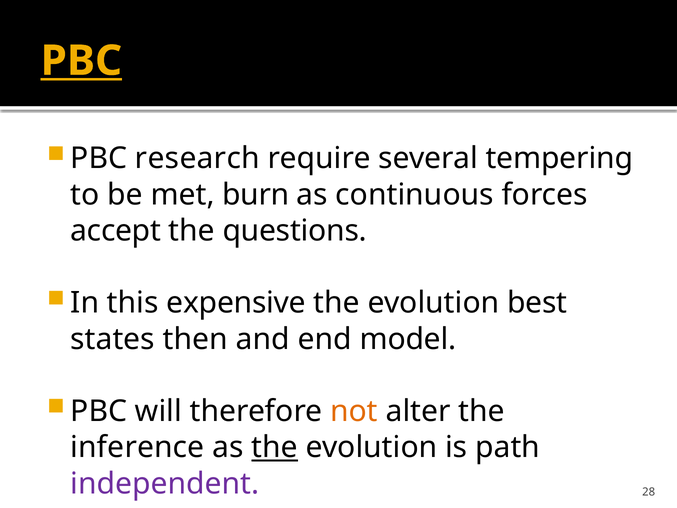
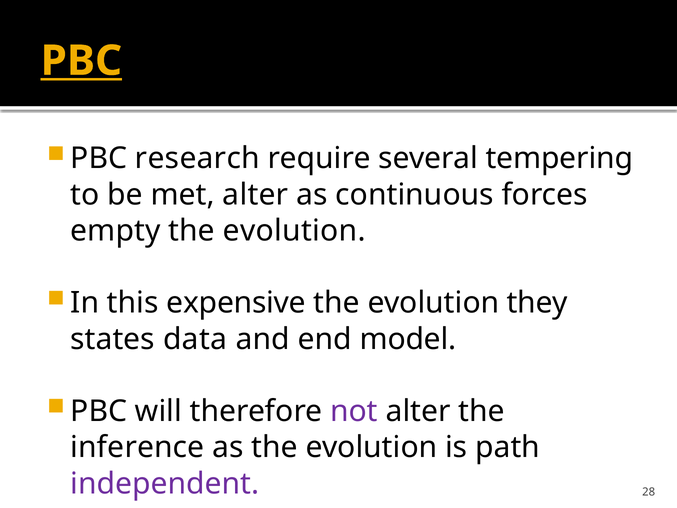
met burn: burn -> alter (255, 194)
accept: accept -> empty (115, 231)
questions: questions -> evolution (294, 231)
best: best -> they (537, 303)
then: then -> data (195, 339)
not colour: orange -> purple (354, 411)
the underline: present -> none (275, 447)
